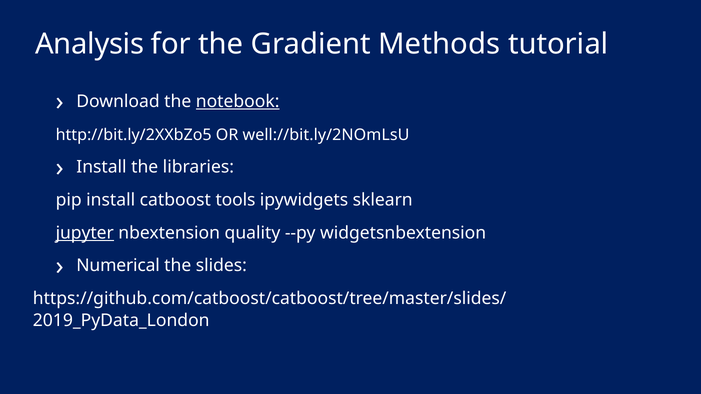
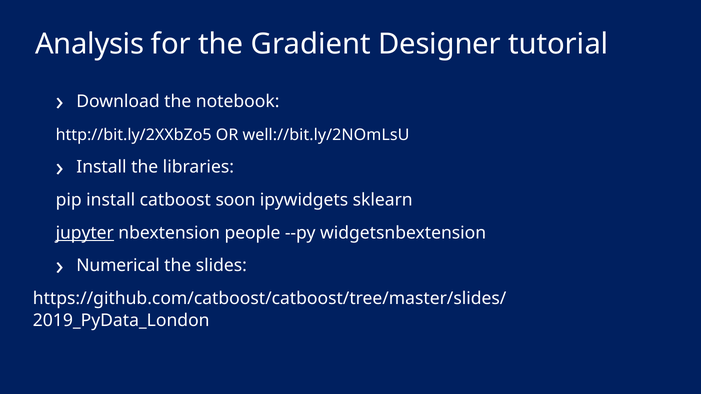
Methods: Methods -> Designer (440, 44)
notebook underline: present -> none (238, 102)
tools: tools -> soon (235, 200)
quality: quality -> people (253, 233)
